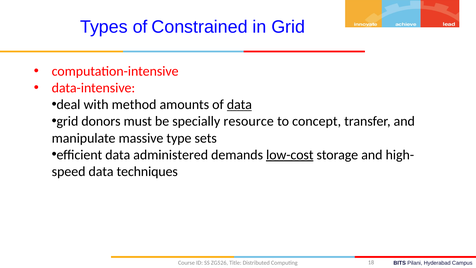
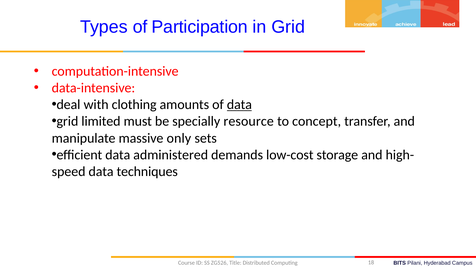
Constrained: Constrained -> Participation (200, 27)
method: method -> clothing (134, 105)
donors: donors -> limited (101, 121)
type: type -> only (179, 138)
low-cost underline: present -> none (290, 155)
